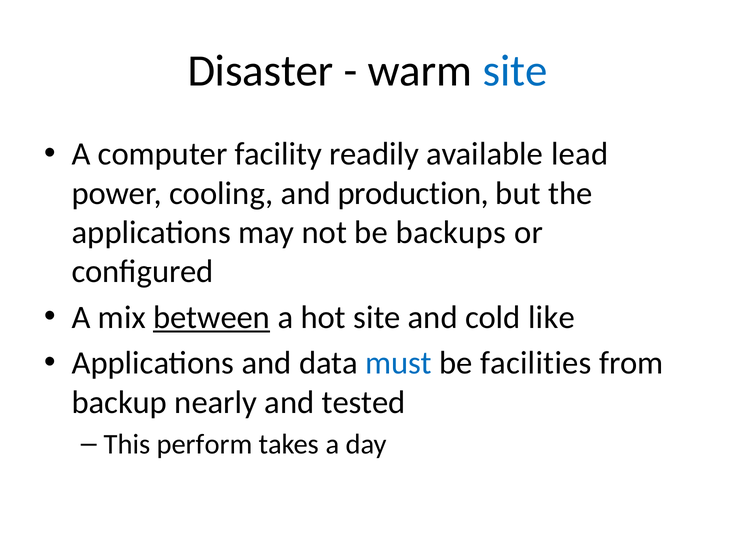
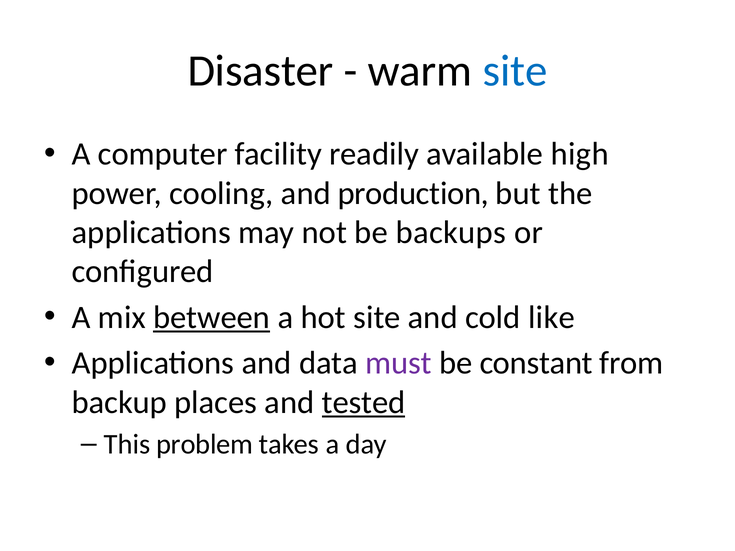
lead: lead -> high (580, 154)
must colour: blue -> purple (399, 363)
facilities: facilities -> constant (536, 363)
nearly: nearly -> places (216, 403)
tested underline: none -> present (364, 403)
perform: perform -> problem (205, 445)
